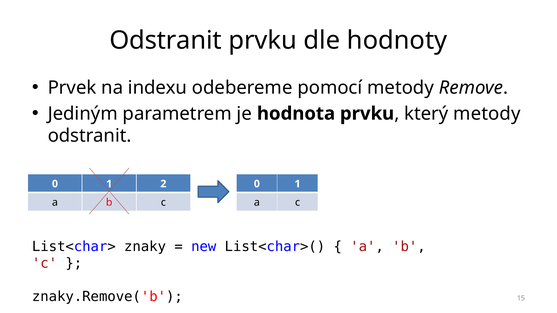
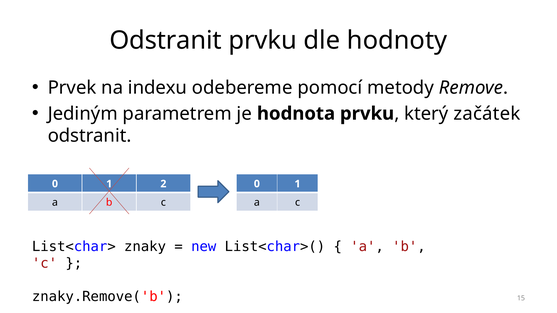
který metody: metody -> začátek (487, 114)
